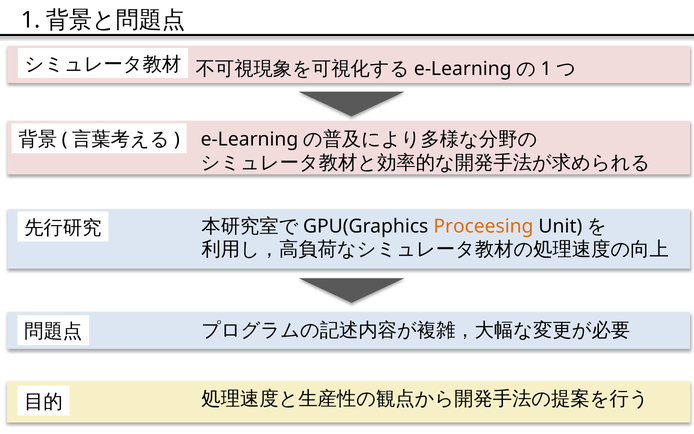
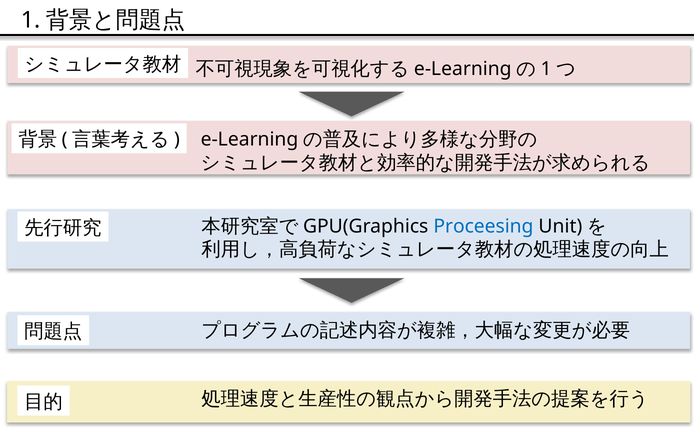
Proceesing colour: orange -> blue (483, 226)
